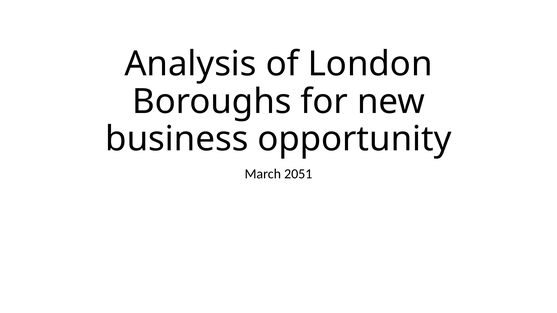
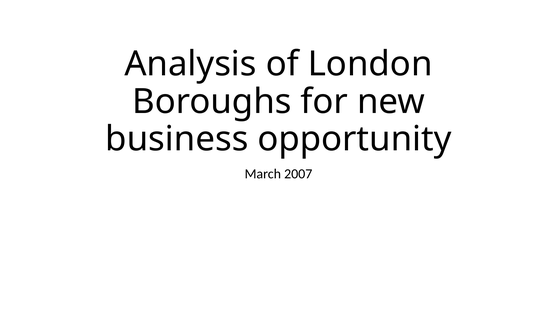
2051: 2051 -> 2007 (298, 174)
